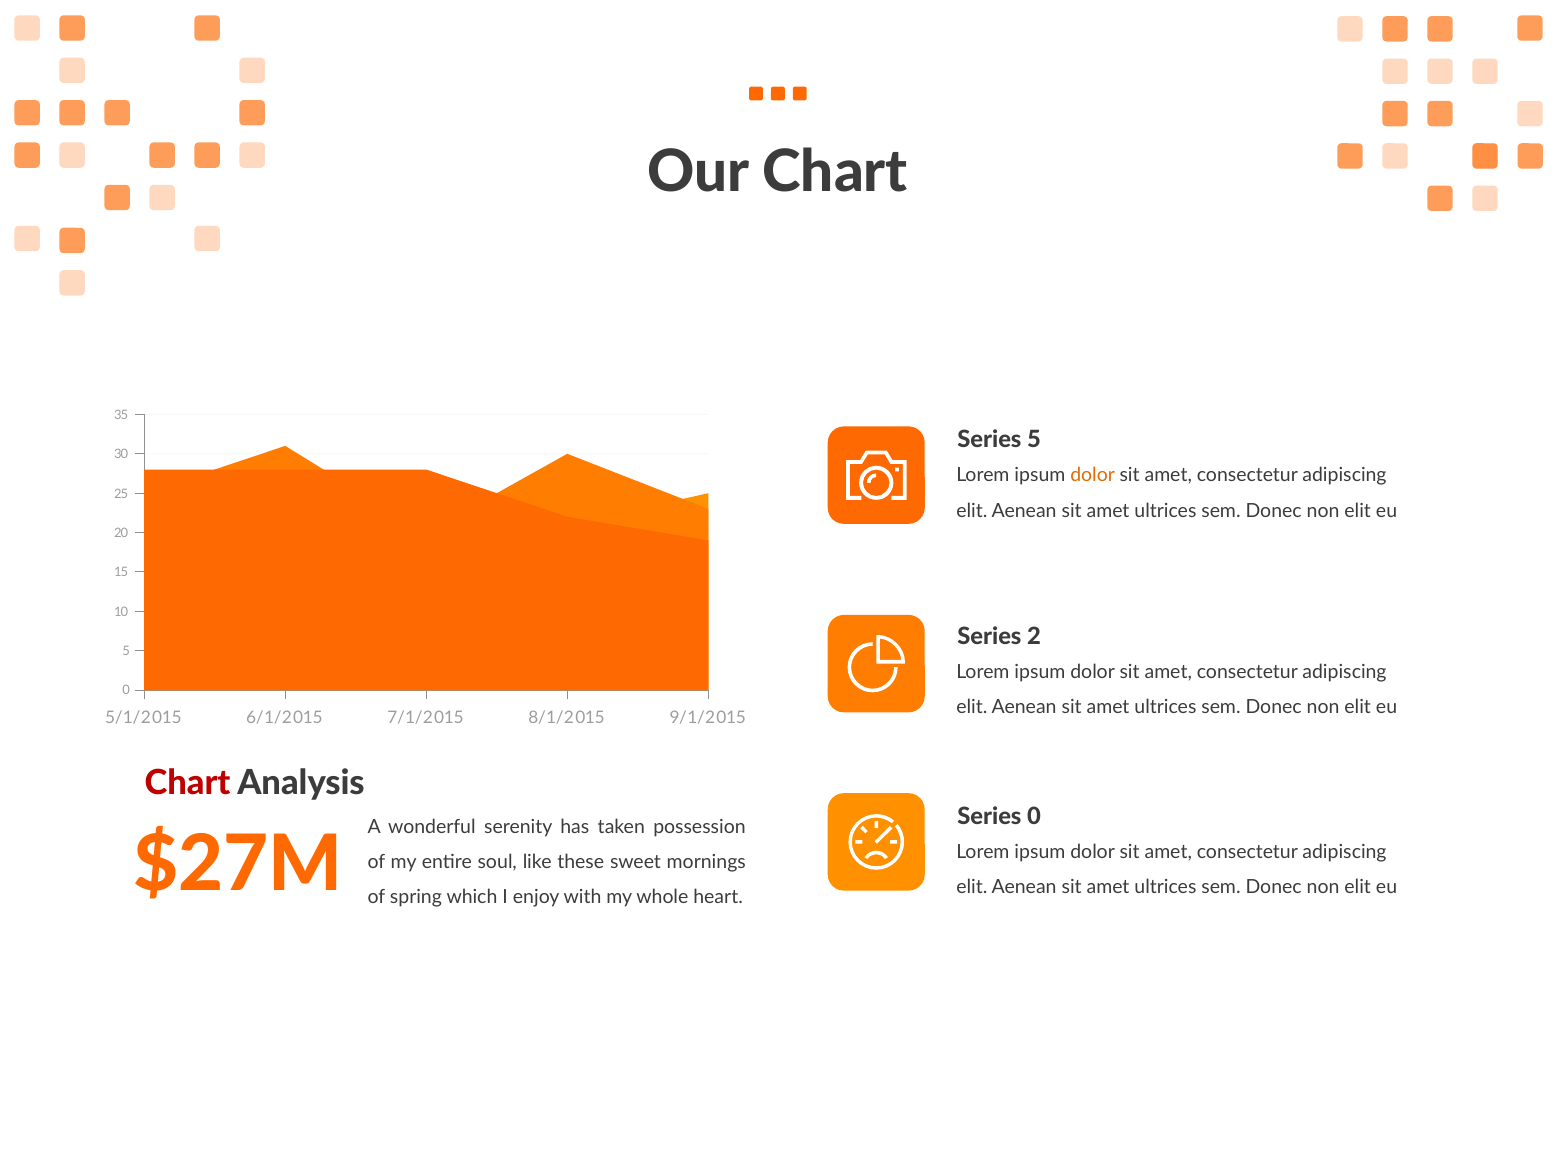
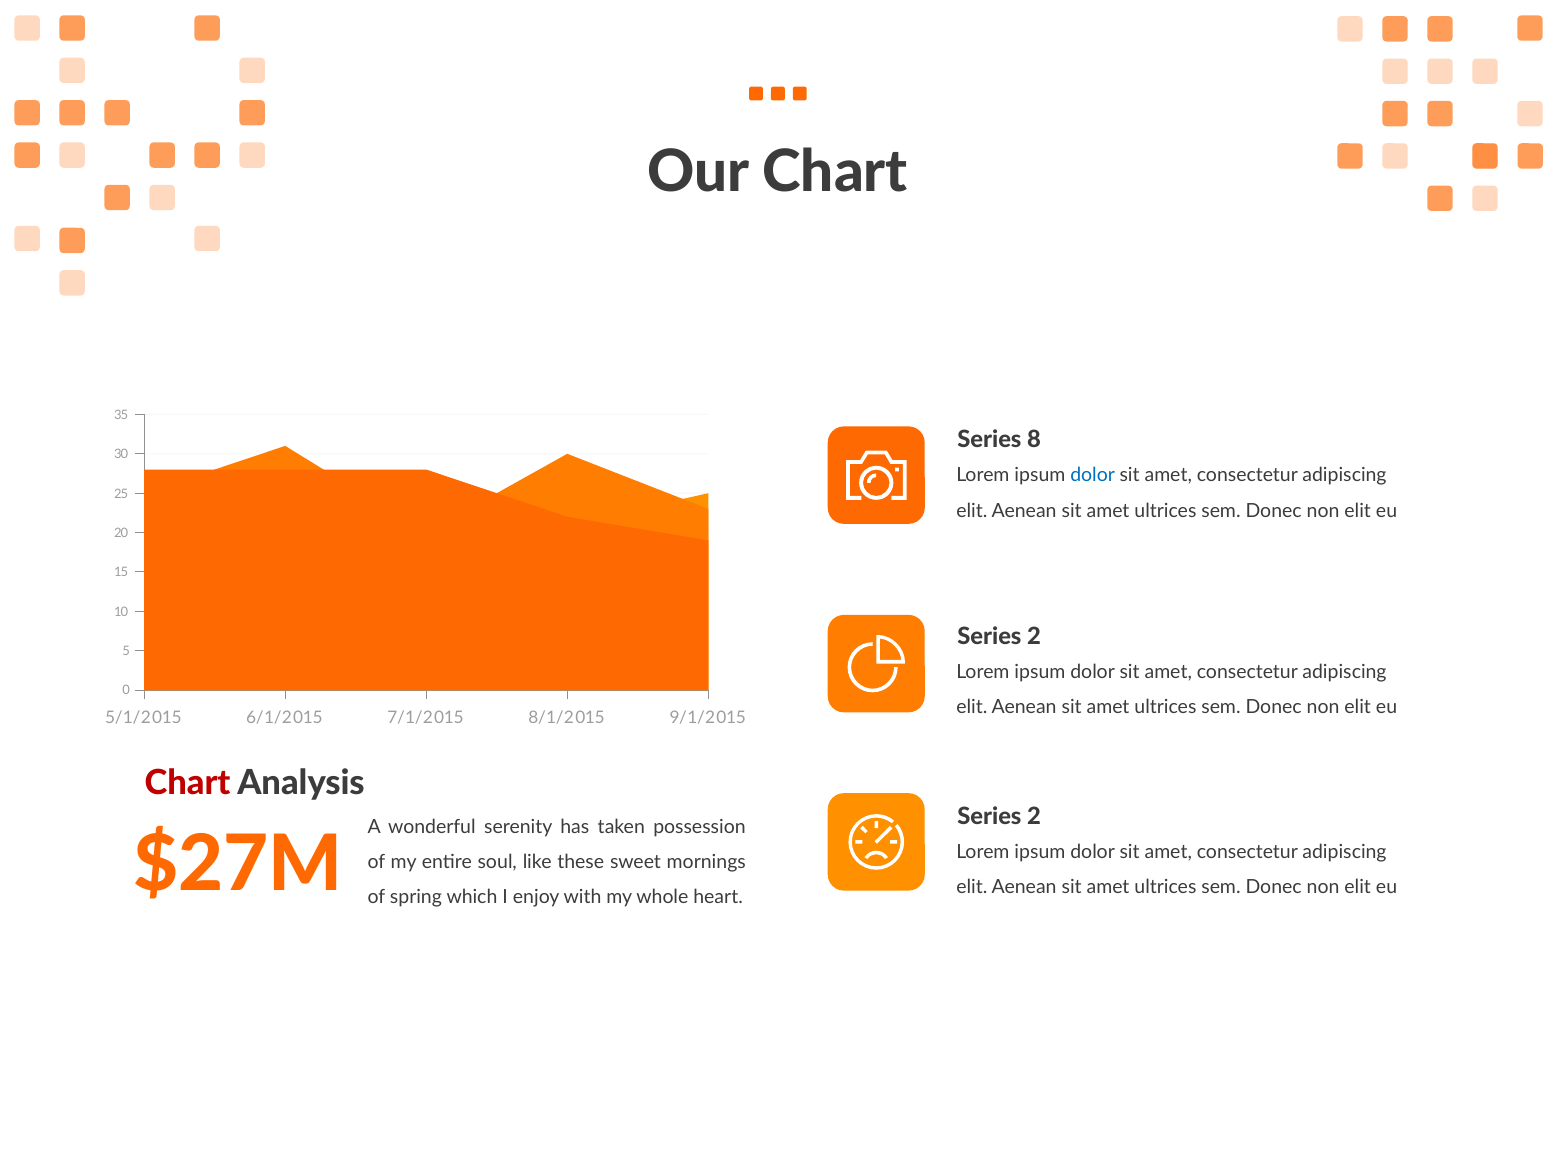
Series 5: 5 -> 8 (1034, 439)
dolor colour: orange -> blue (1093, 476)
0: 0 -> 2 (1034, 816)
